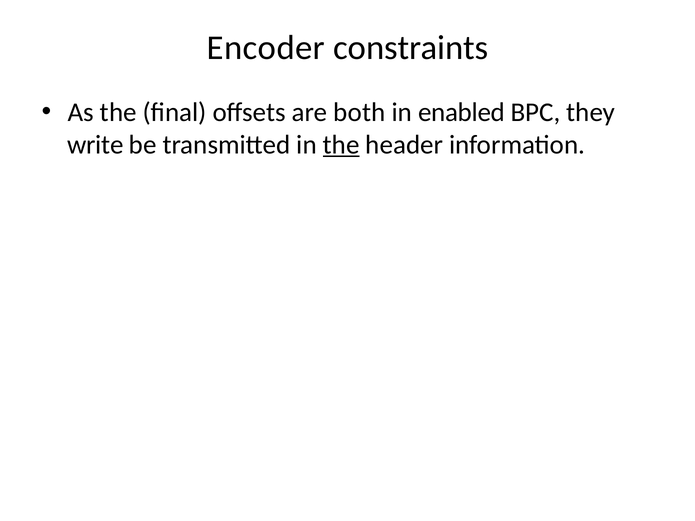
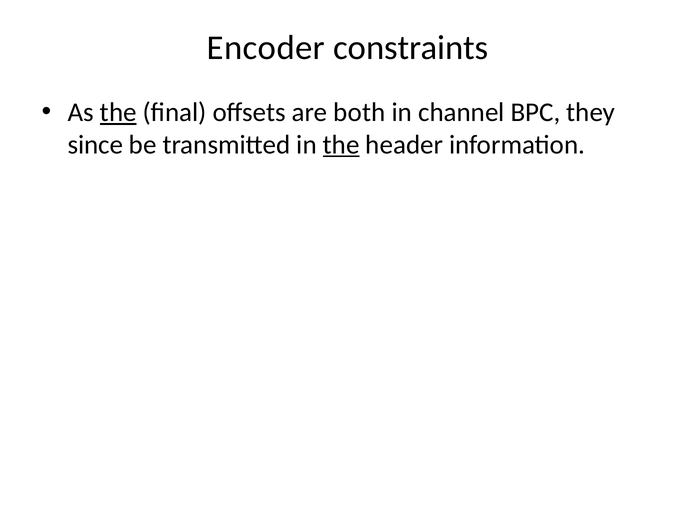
the underline: none -> present (118, 112)
enabled: enabled -> channel (461, 112)
write: write -> since (95, 145)
